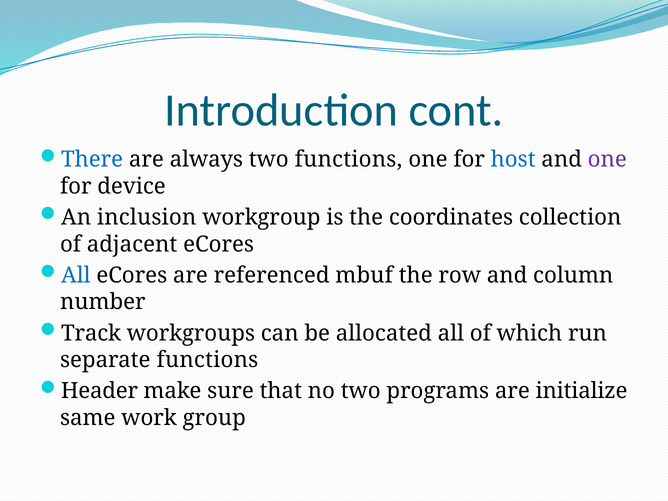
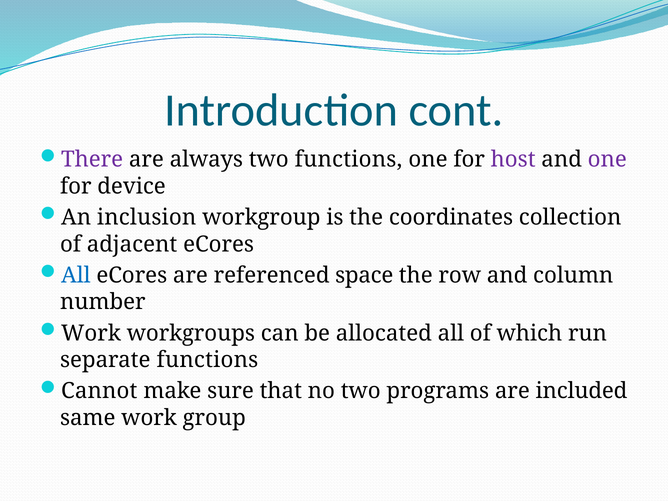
There colour: blue -> purple (92, 160)
host colour: blue -> purple (513, 160)
mbuf: mbuf -> space (364, 275)
Track: Track -> Work (91, 333)
Header: Header -> Cannot (99, 391)
initialize: initialize -> included (582, 391)
